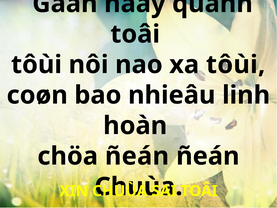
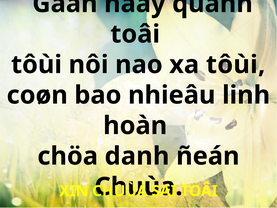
chöa ñeán: ñeán -> danh (137, 156)
